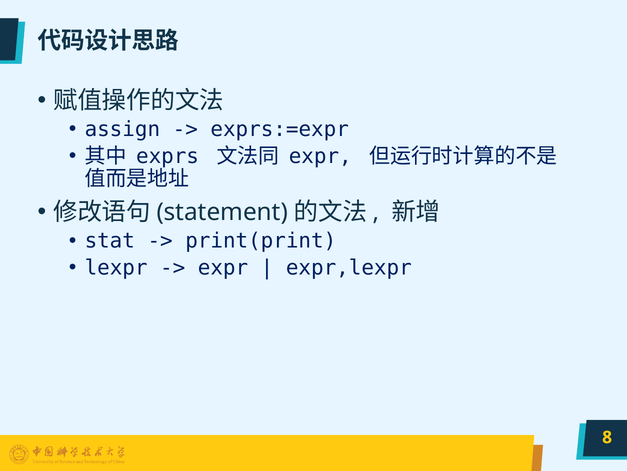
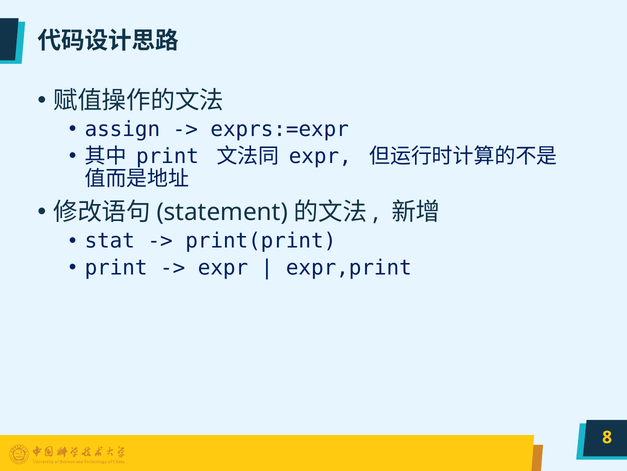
exprs: exprs -> print (167, 156)
lexpr: lexpr -> print (116, 267)
expr,lexpr: expr,lexpr -> expr,print (349, 267)
